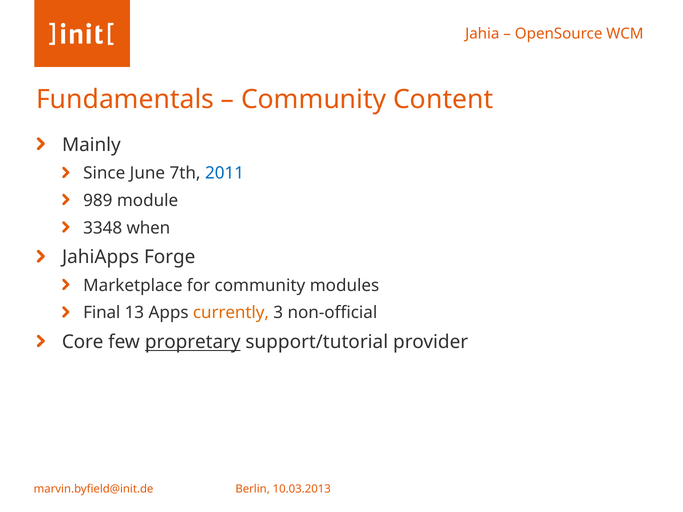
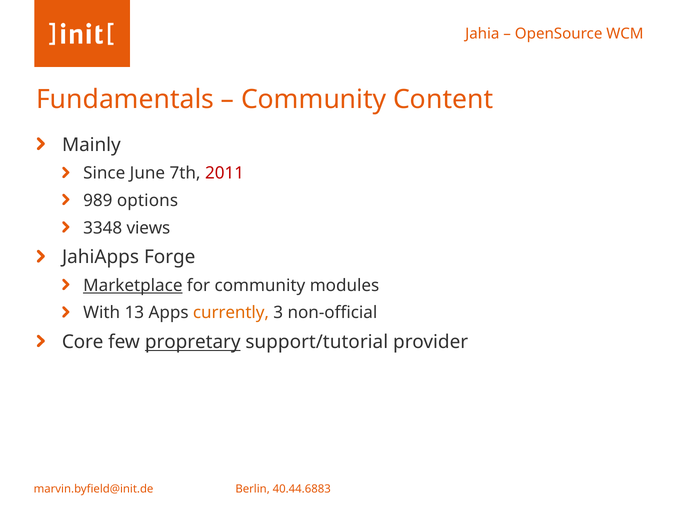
2011 colour: blue -> red (225, 173)
module: module -> options (147, 201)
when: when -> views (148, 228)
Marketplace underline: none -> present (133, 286)
Final: Final -> With (102, 313)
10.03.2013: 10.03.2013 -> 40.44.6883 (302, 489)
